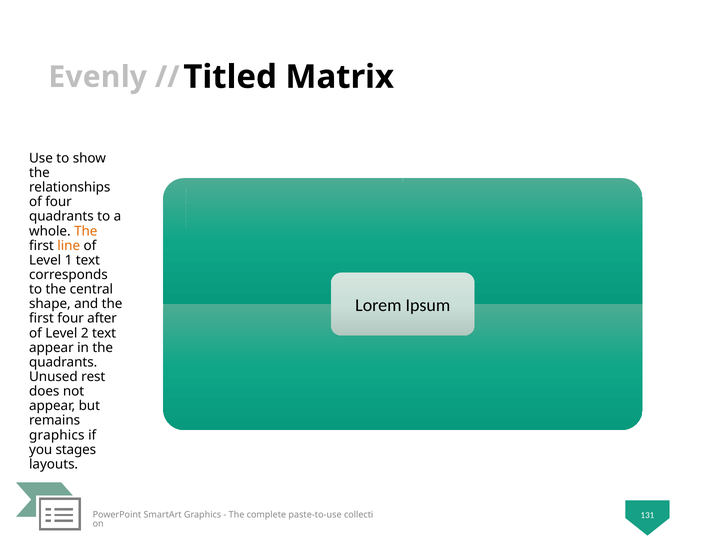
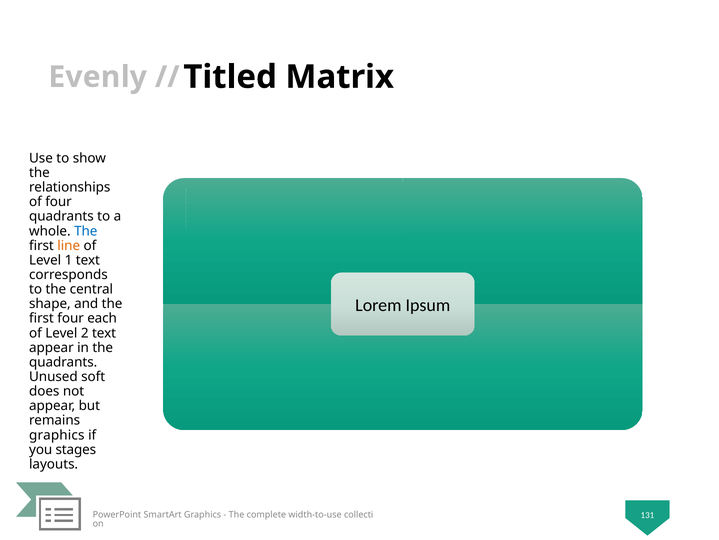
The colour: orange -> blue (86, 231)
after: after -> each (102, 318)
rest: rest -> soft (93, 376)
paste-to-use: paste-to-use -> width-to-use (315, 514)
